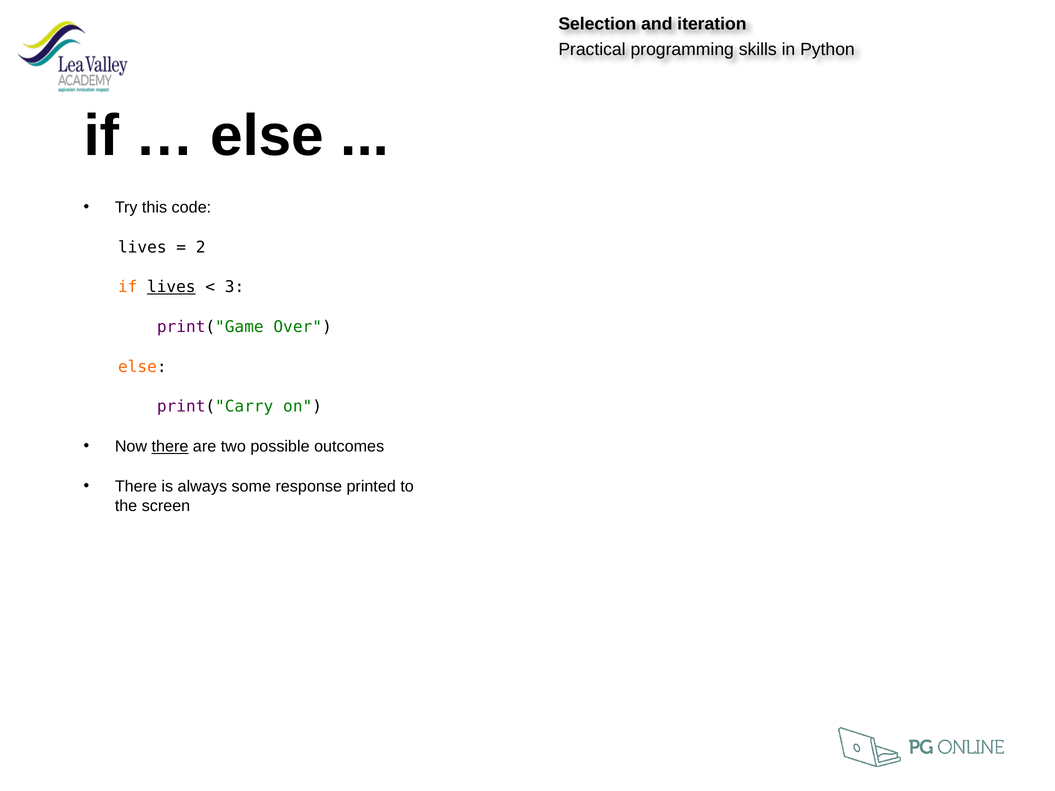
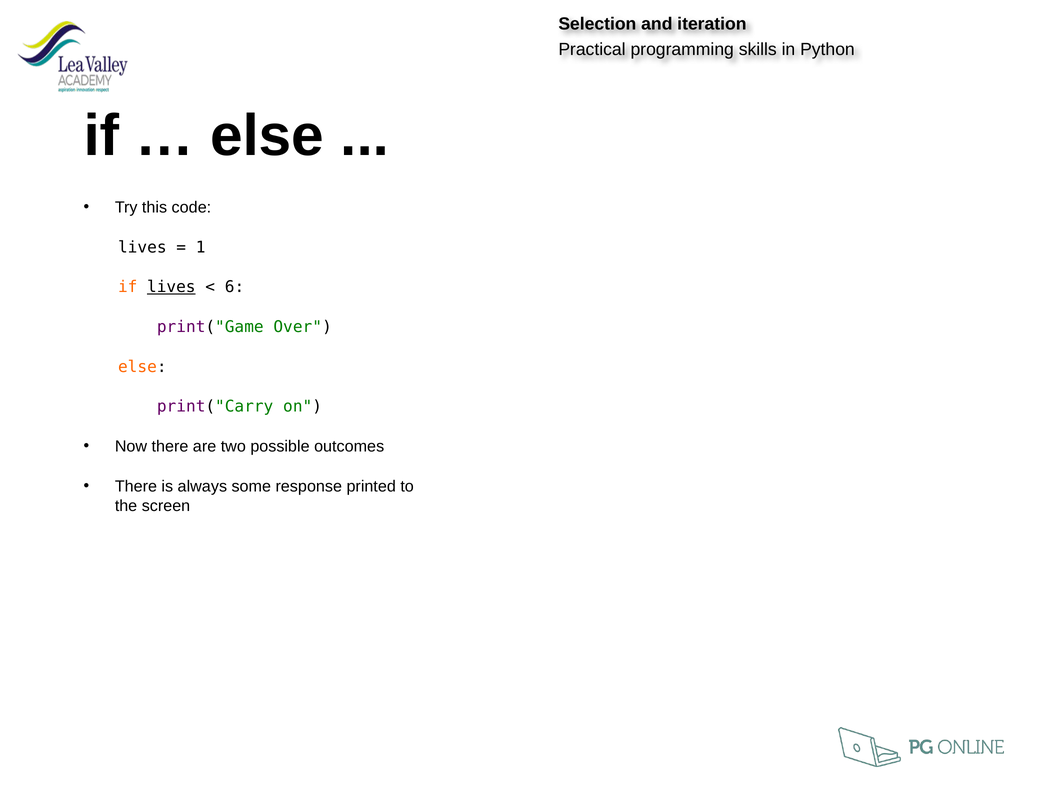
2: 2 -> 1 (201, 247)
3: 3 -> 6 (235, 287)
there underline: present -> none (170, 447)
